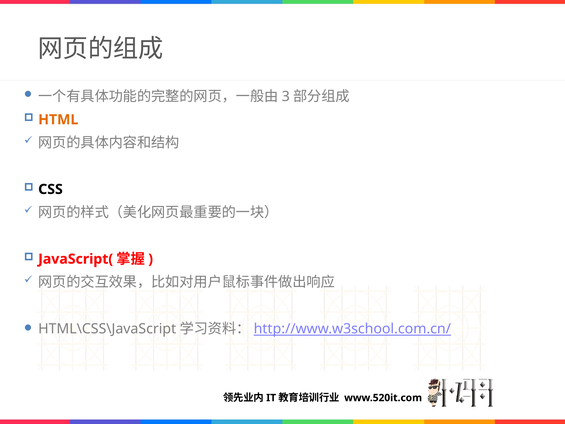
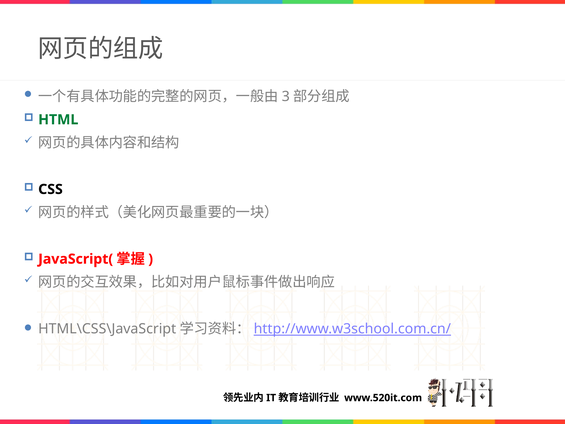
HTML colour: orange -> green (58, 120)
